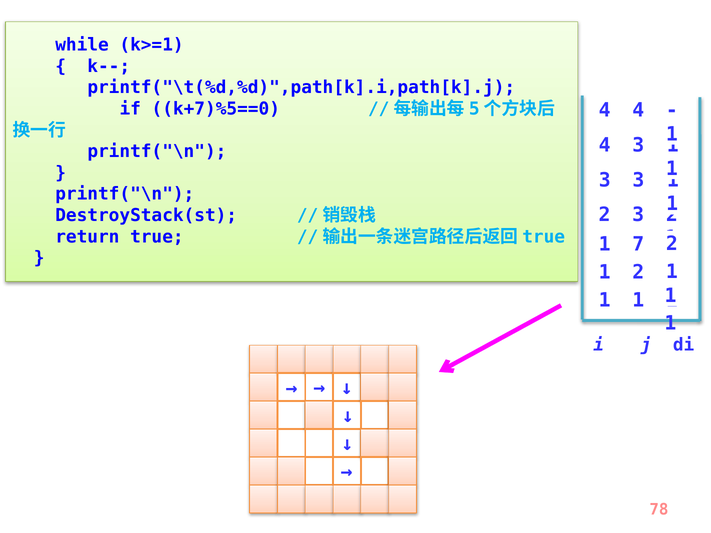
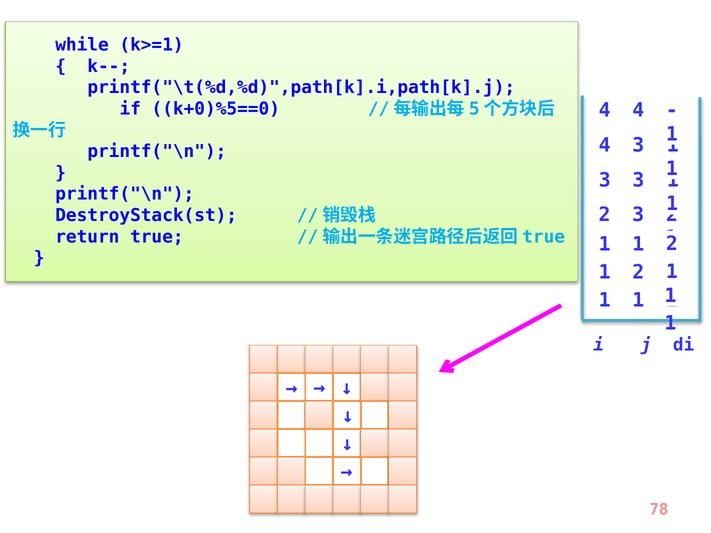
k+7)%5==0: k+7)%5==0 -> k+0)%5==0 (216, 109)
7: 7 -> 1 (638, 244)
